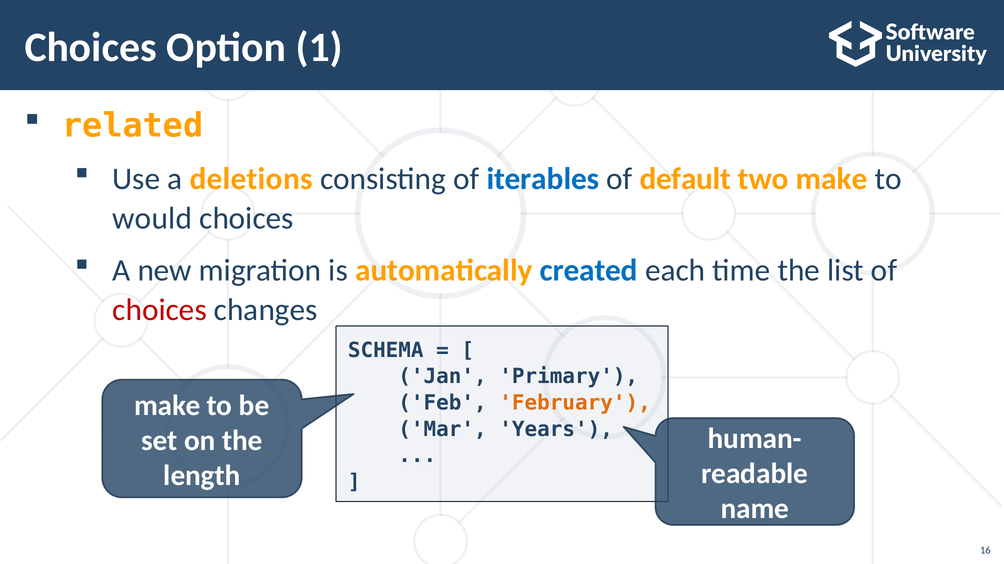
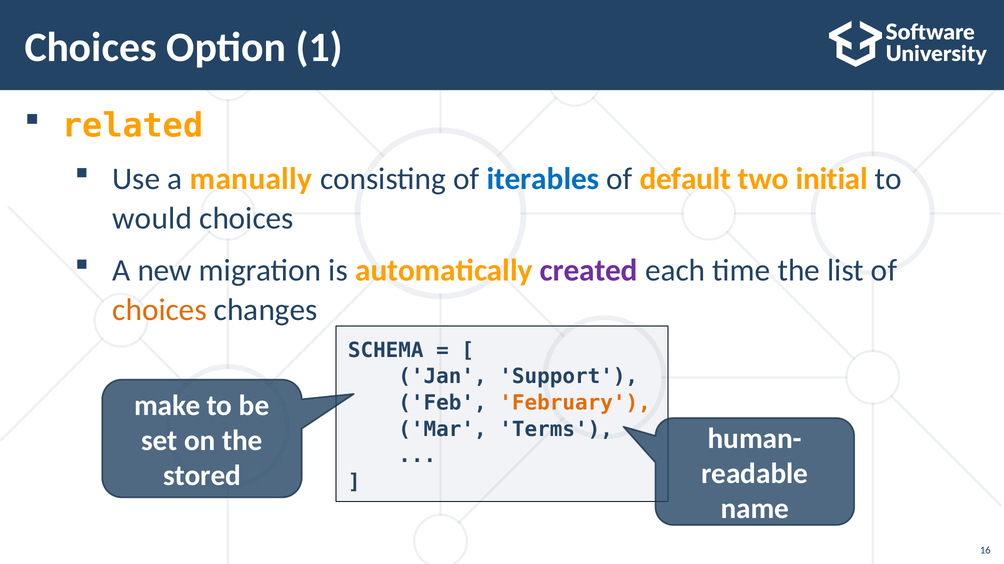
deletions: deletions -> manually (251, 179)
two make: make -> initial (832, 179)
created colour: blue -> purple (589, 271)
choices colour: red -> orange (160, 310)
Primary: Primary -> Support (569, 377)
Years: Years -> Terms (556, 430)
length: length -> stored (202, 476)
